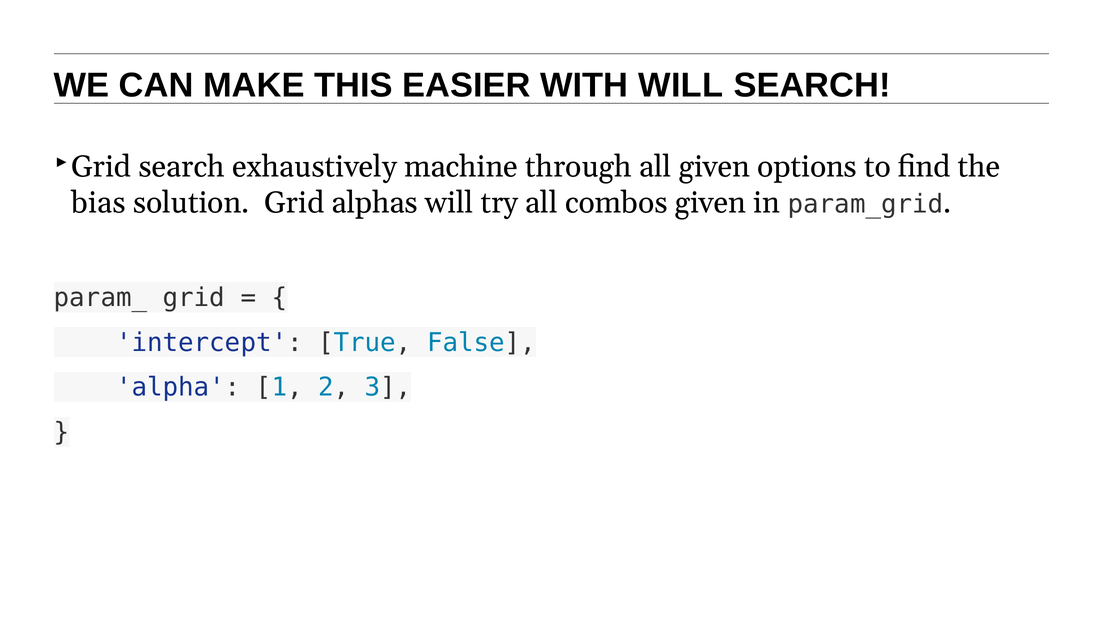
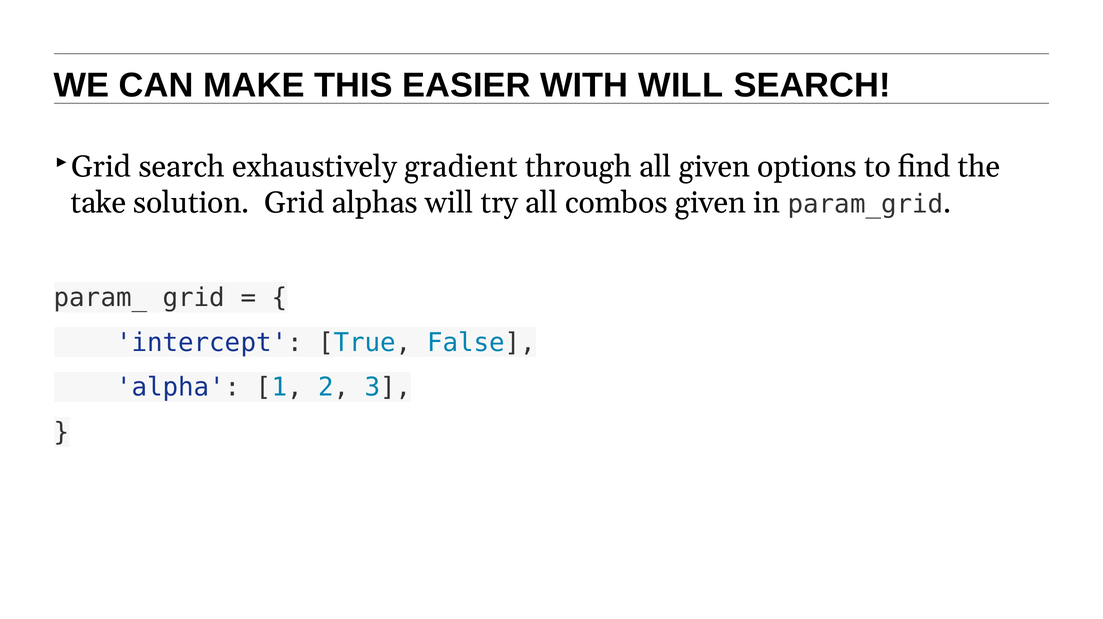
machine: machine -> gradient (461, 167)
bias: bias -> take (99, 203)
